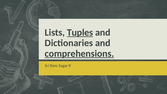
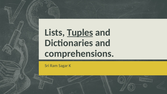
comprehensions underline: present -> none (79, 53)
